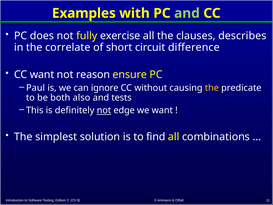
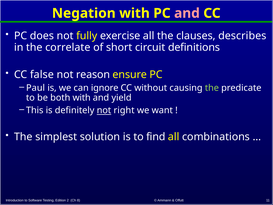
Examples: Examples -> Negation (84, 13)
and colour: light green -> pink (187, 13)
difference: difference -> definitions (194, 47)
CC want: want -> false (42, 74)
the colour: yellow -> light green (212, 88)
both also: also -> with (82, 98)
tests: tests -> yield (122, 98)
edge: edge -> right (124, 110)
